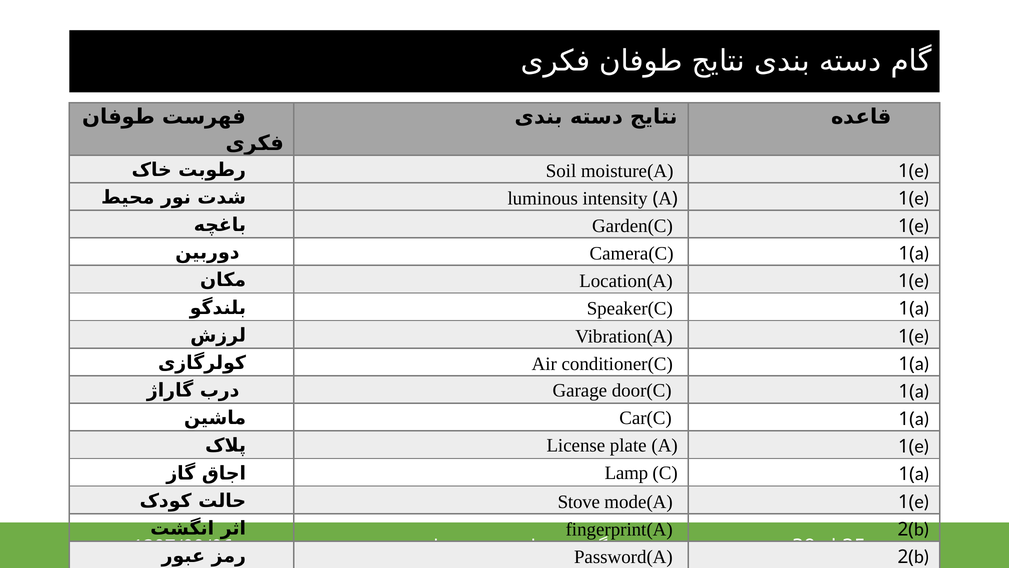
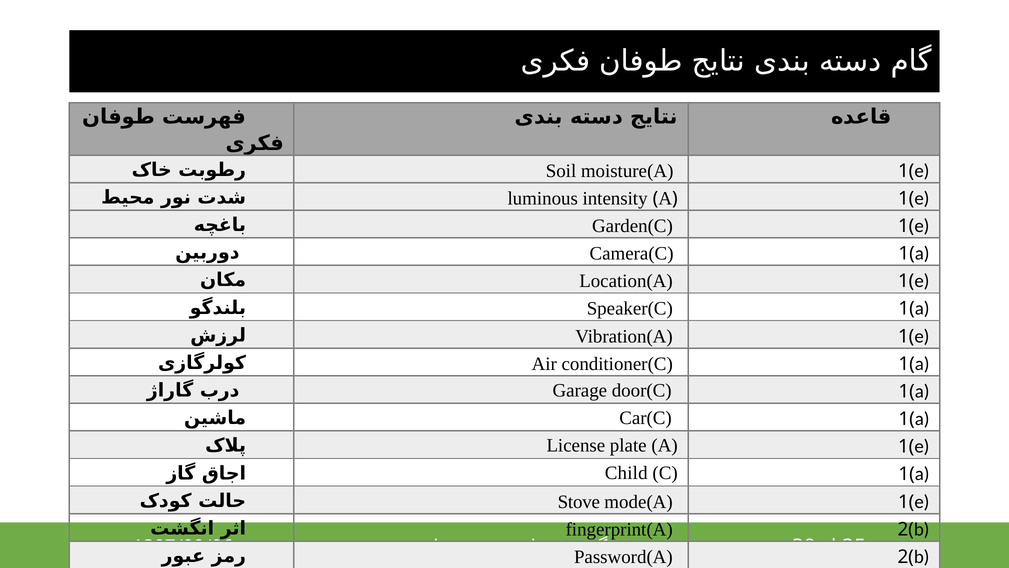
Lamp: Lamp -> Child (626, 473)
